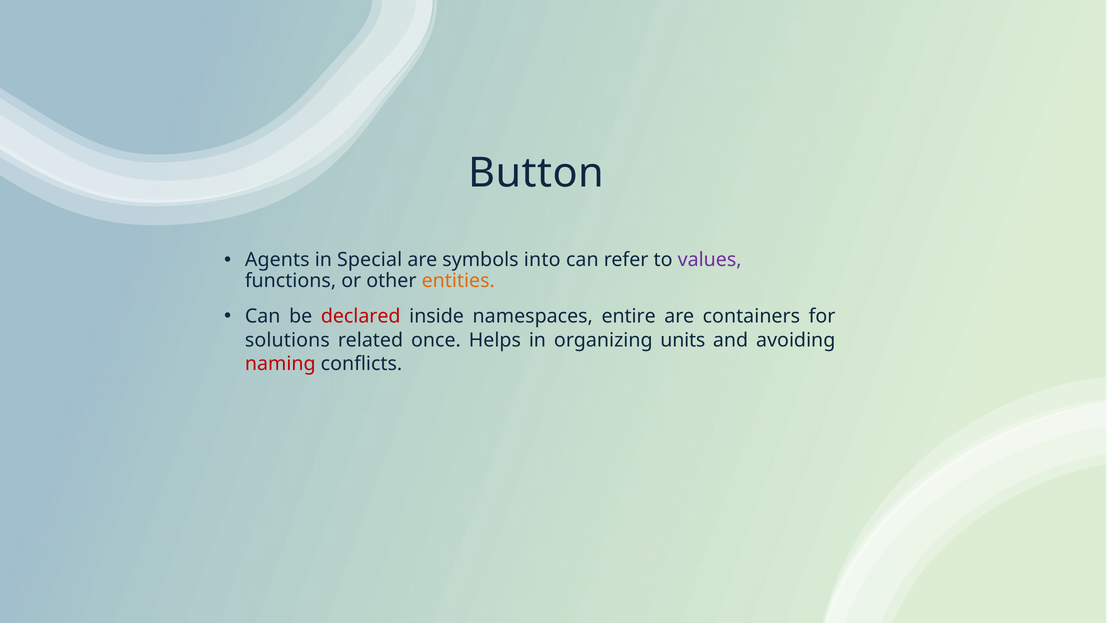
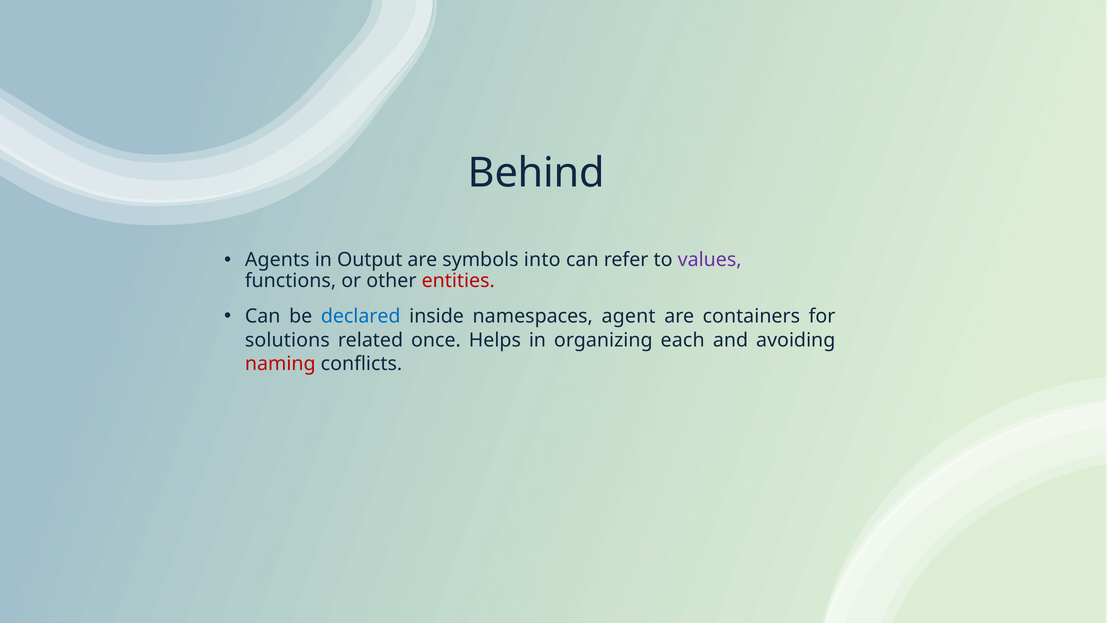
Button: Button -> Behind (536, 173)
Special: Special -> Output (370, 260)
entities colour: orange -> red (458, 281)
declared colour: red -> blue (361, 316)
entire: entire -> agent (629, 316)
units: units -> each (683, 340)
